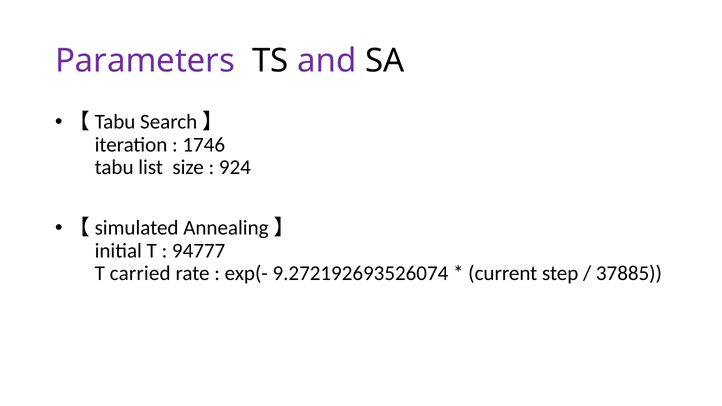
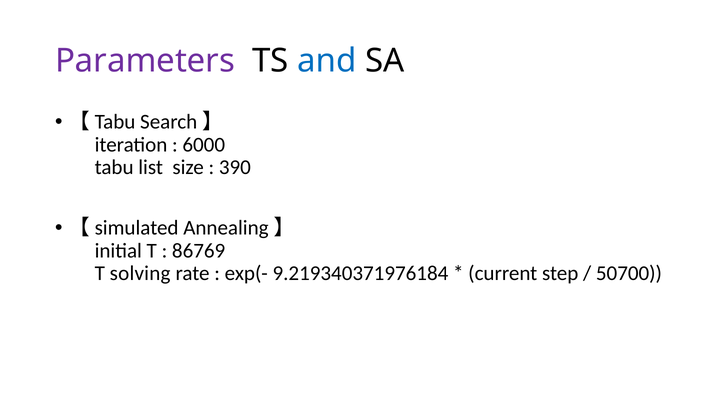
and colour: purple -> blue (327, 61)
1746: 1746 -> 6000 (204, 145)
924: 924 -> 390 (235, 168)
94777: 94777 -> 86769 (199, 251)
carried: carried -> solving (140, 274)
9.272192693526074: 9.272192693526074 -> 9.219340371976184 (360, 274)
37885: 37885 -> 50700 (629, 274)
